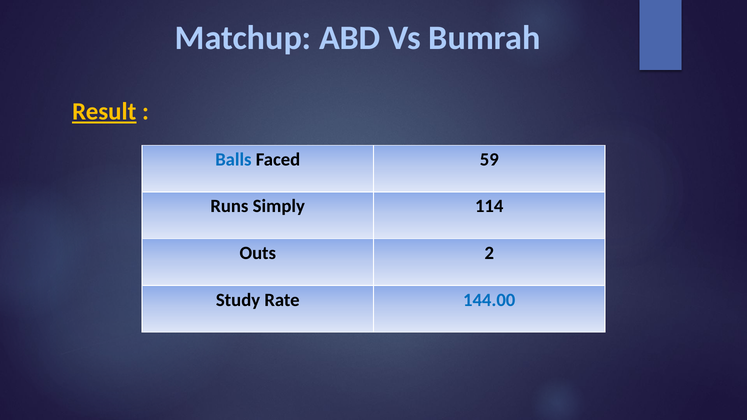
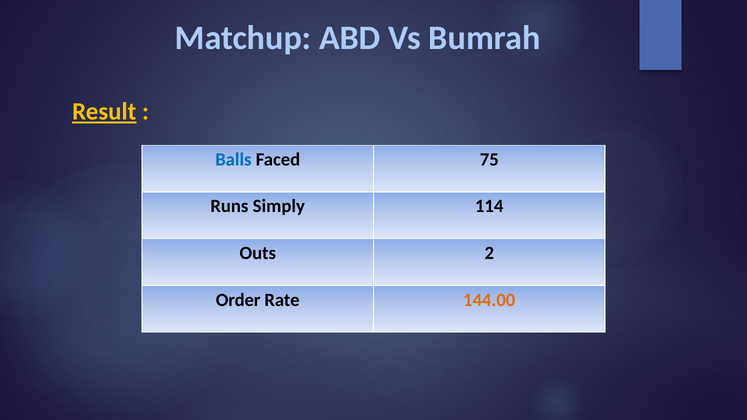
59: 59 -> 75 (489, 160)
Study: Study -> Order (238, 300)
144.00 colour: blue -> orange (489, 300)
